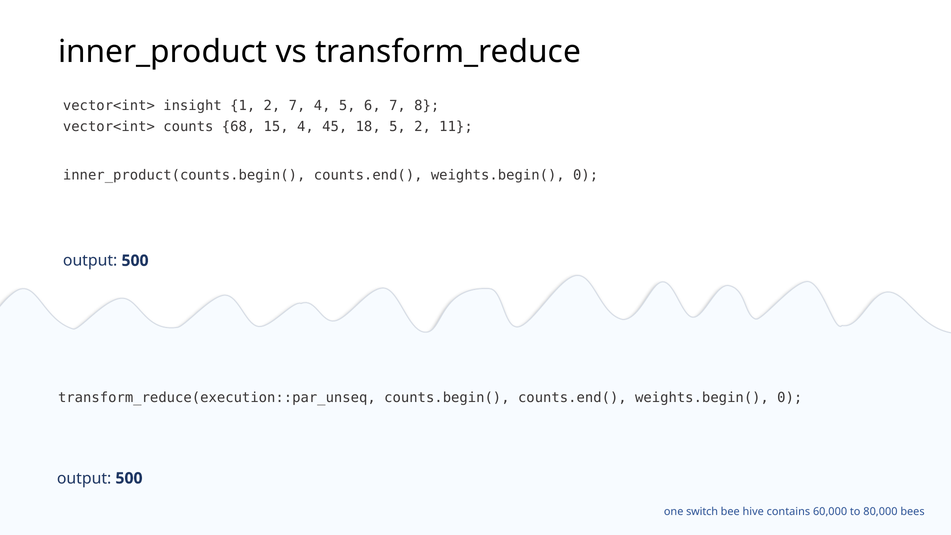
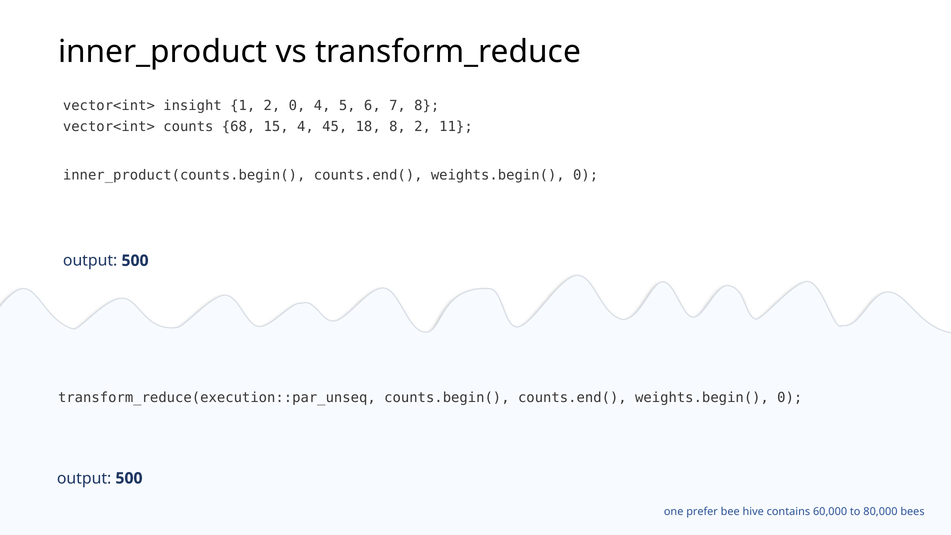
2 7: 7 -> 0 (297, 106)
18 5: 5 -> 8 (397, 127)
switch: switch -> prefer (702, 512)
